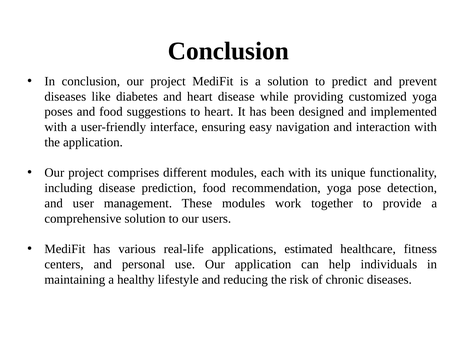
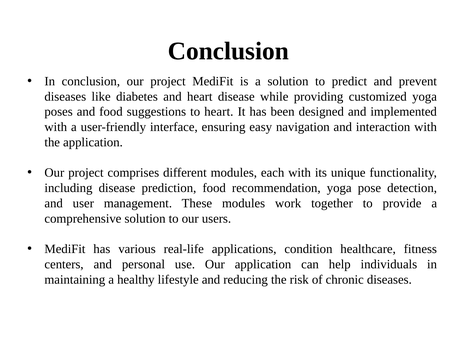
estimated: estimated -> condition (308, 249)
